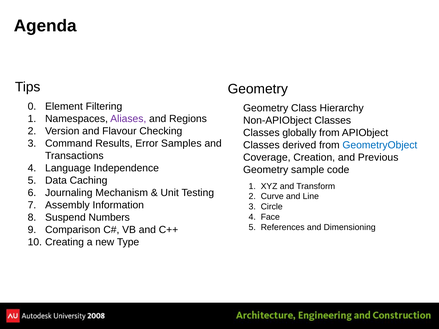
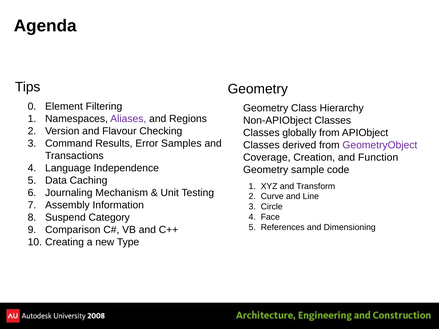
GeometryObject colour: blue -> purple (380, 145)
Previous: Previous -> Function (378, 158)
Numbers: Numbers -> Category (109, 217)
